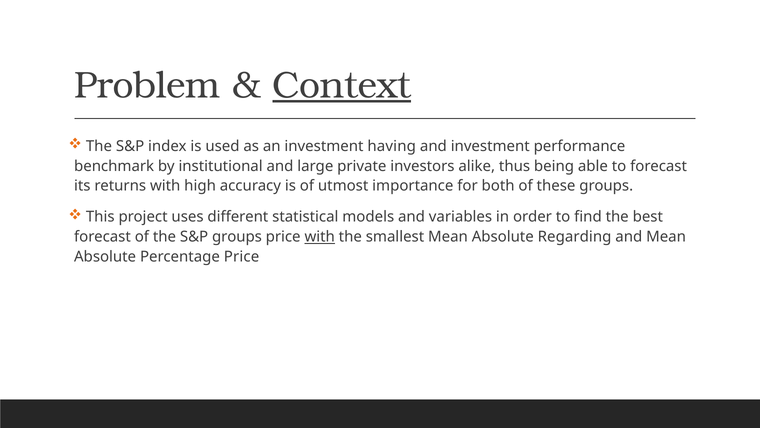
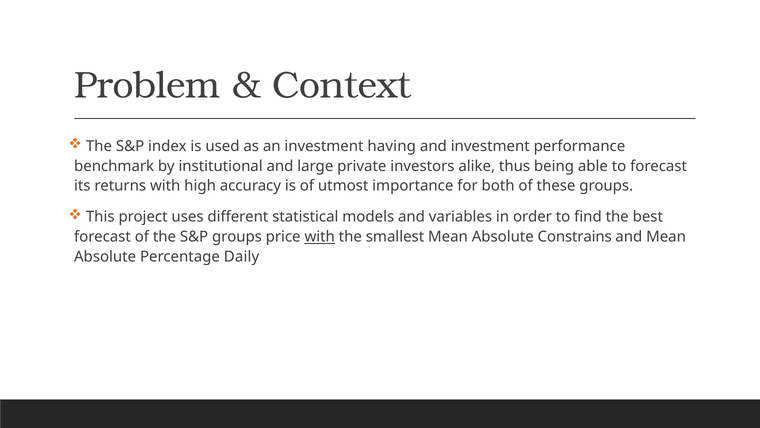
Context underline: present -> none (342, 85)
Regarding: Regarding -> Constrains (575, 237)
Percentage Price: Price -> Daily (242, 256)
